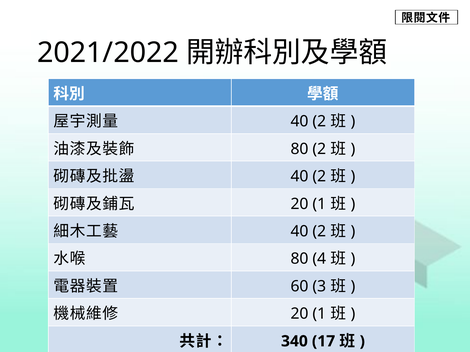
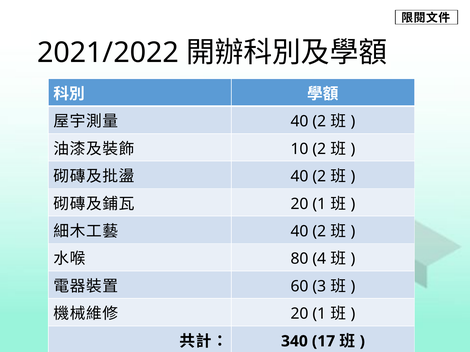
80: 80 -> 10 (299, 149)
